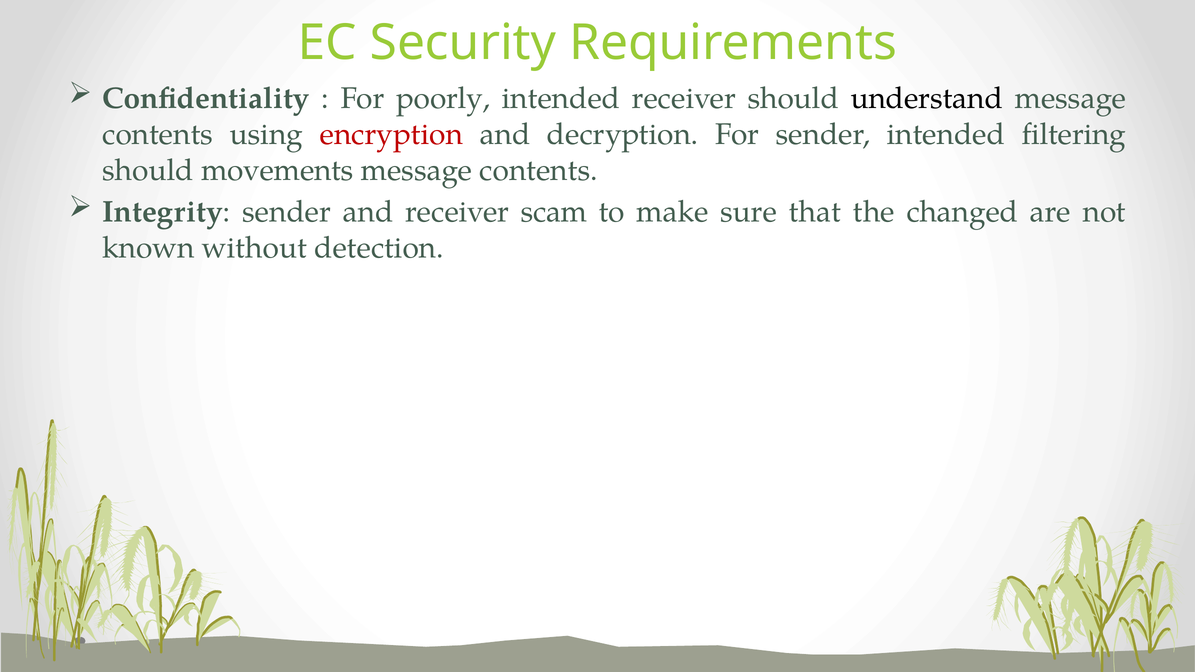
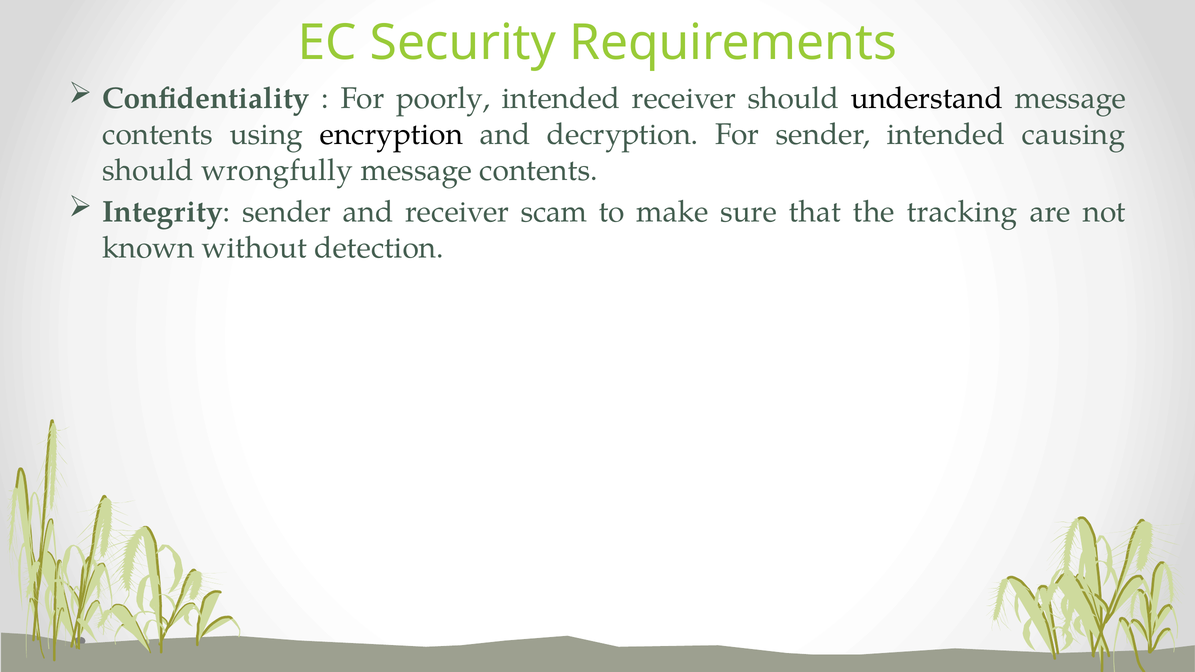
encryption colour: red -> black (391, 134)
filtering: filtering -> causing (1074, 134)
movements: movements -> wrongfully (277, 170)
changed: changed -> tracking (962, 212)
